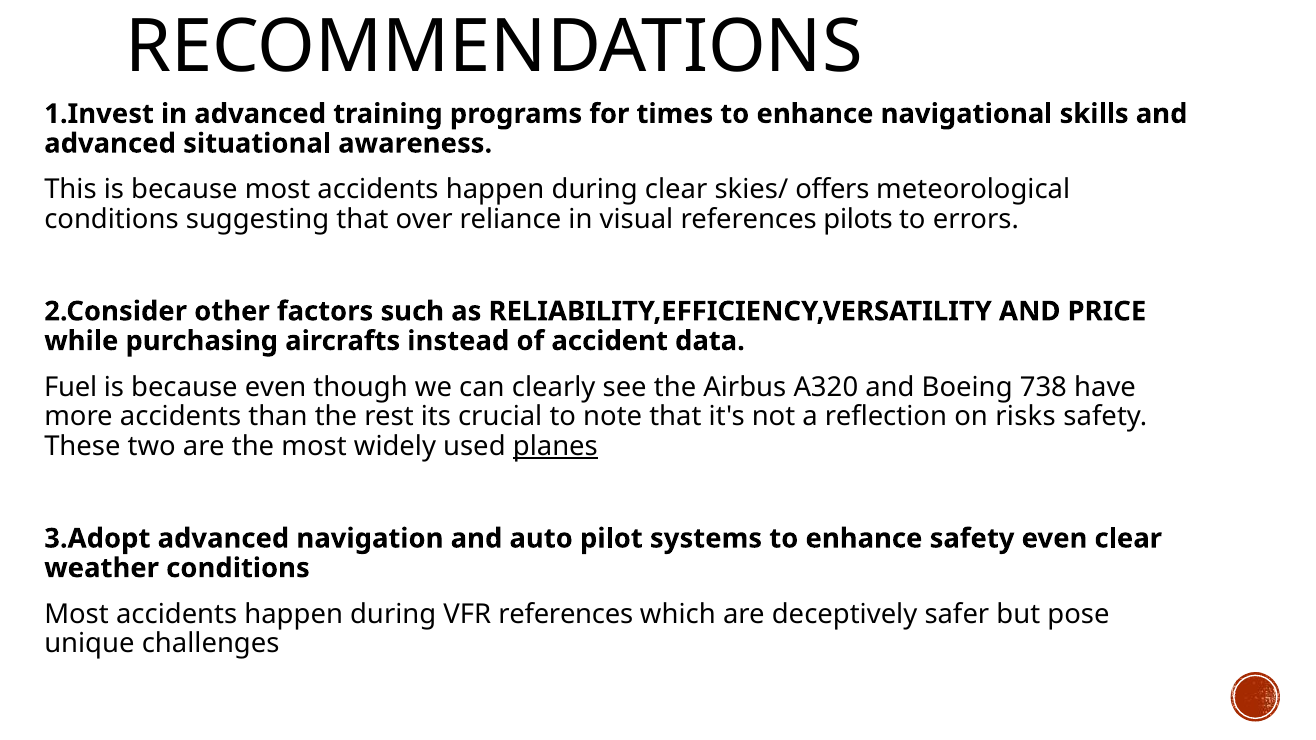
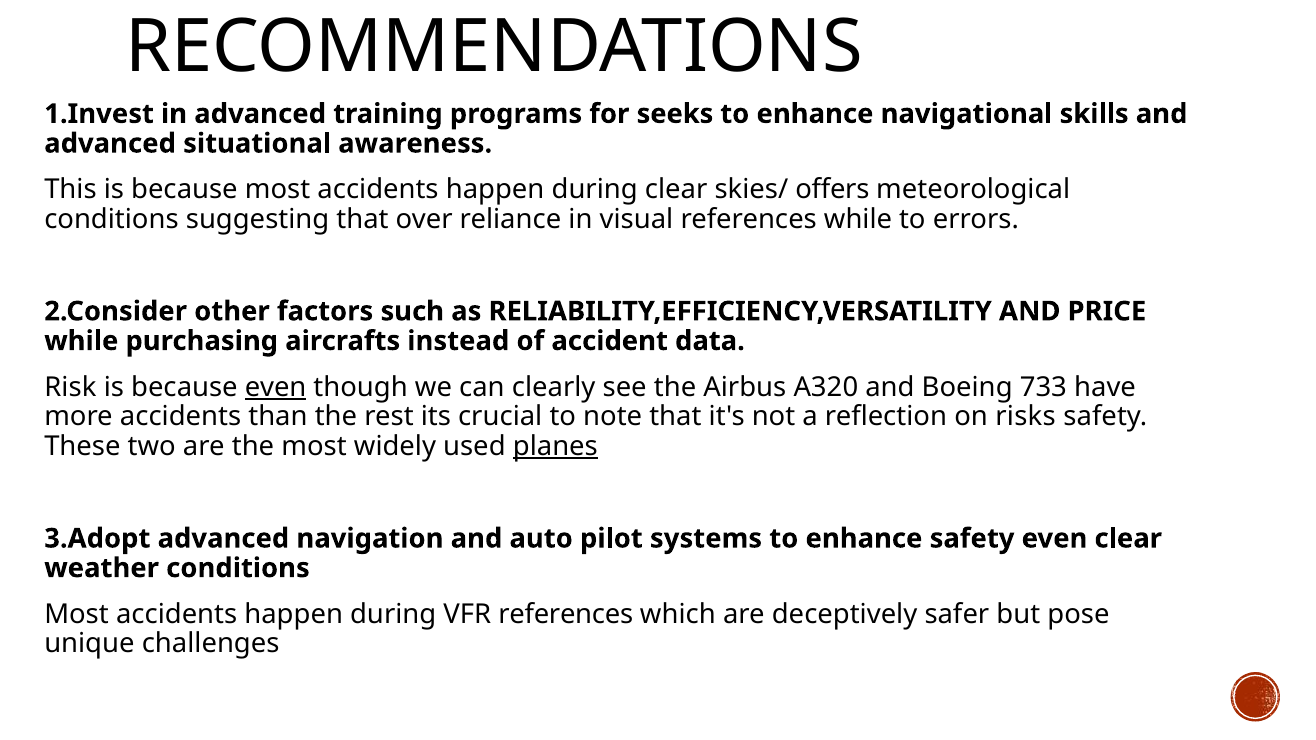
times: times -> seeks (675, 114)
references pilots: pilots -> while (858, 219)
Fuel: Fuel -> Risk (70, 387)
even underline: none -> present (276, 387)
738: 738 -> 733 (1043, 387)
